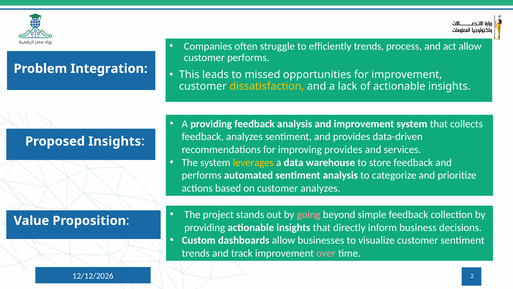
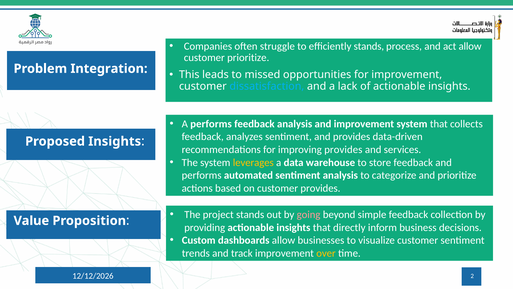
efficiently trends: trends -> stands (369, 46)
customer performs: performs -> prioritize (248, 58)
dissatisfaction colour: yellow -> light blue (267, 86)
A providing: providing -> performs (211, 124)
customer analyzes: analyzes -> provides (320, 188)
over colour: pink -> yellow (326, 253)
